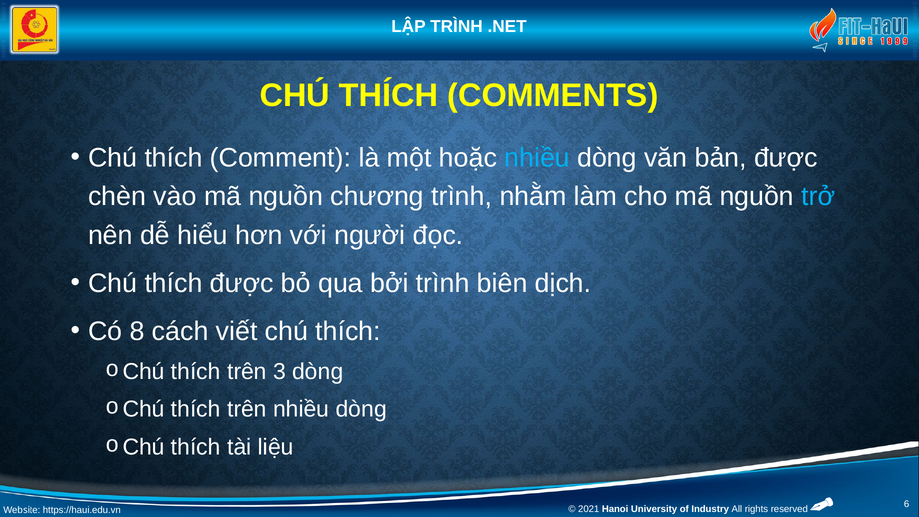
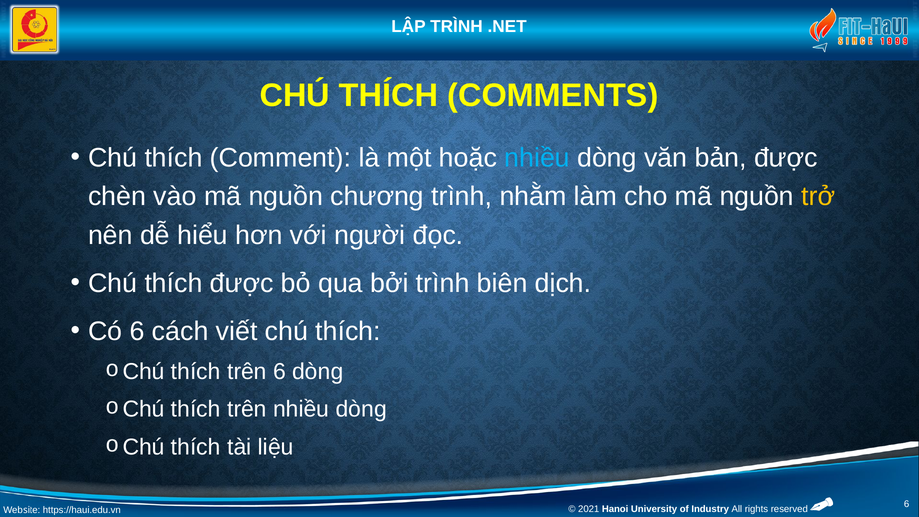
trở colour: light blue -> yellow (818, 197)
Có 8: 8 -> 6 (137, 332)
trên 3: 3 -> 6 (279, 371)
